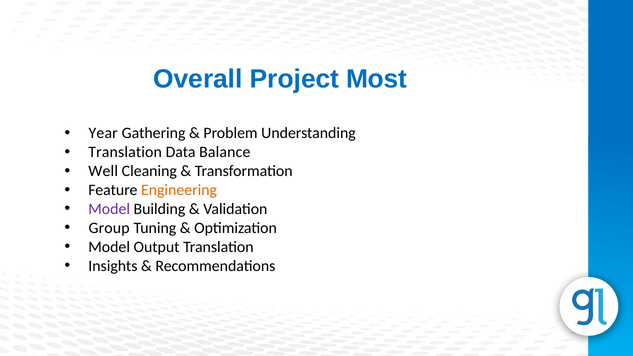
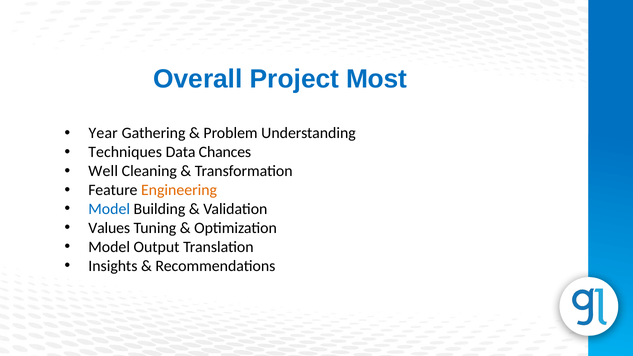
Translation: Translation -> Techniques (125, 152)
Balance: Balance -> Chances (225, 152)
Model colour: purple -> blue (109, 209)
Group: Group -> Values (109, 228)
